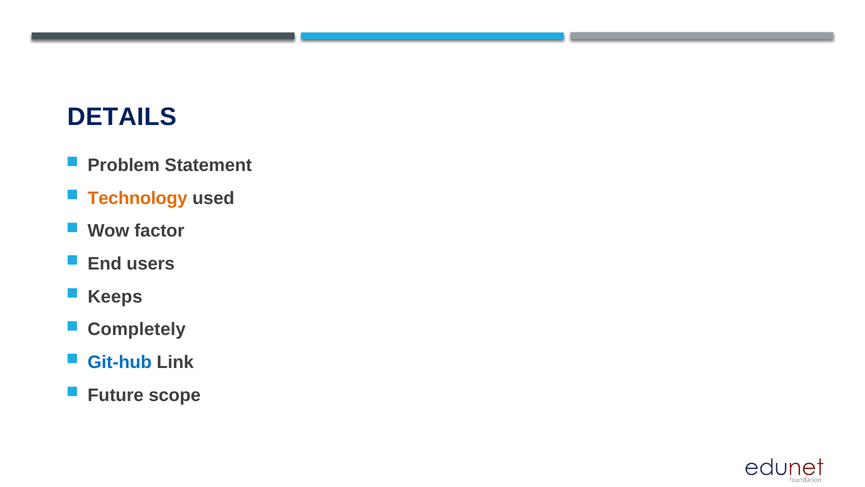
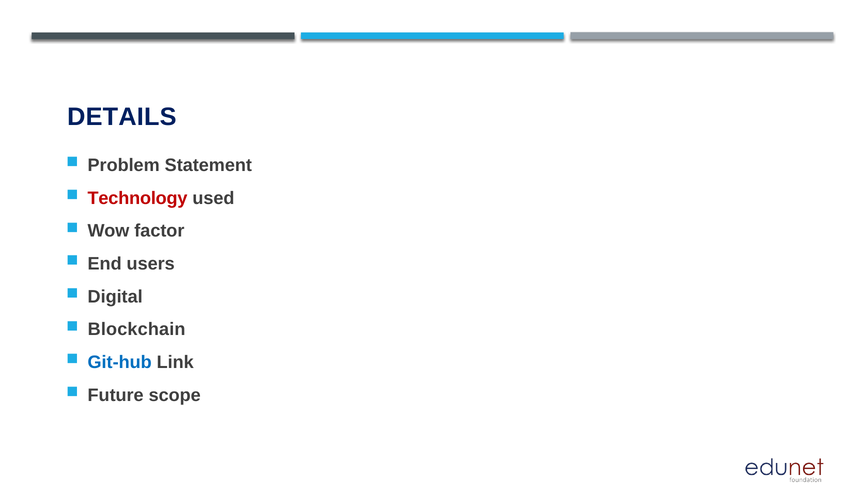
Technology colour: orange -> red (138, 198)
Keeps: Keeps -> Digital (115, 296)
Completely: Completely -> Blockchain (137, 329)
